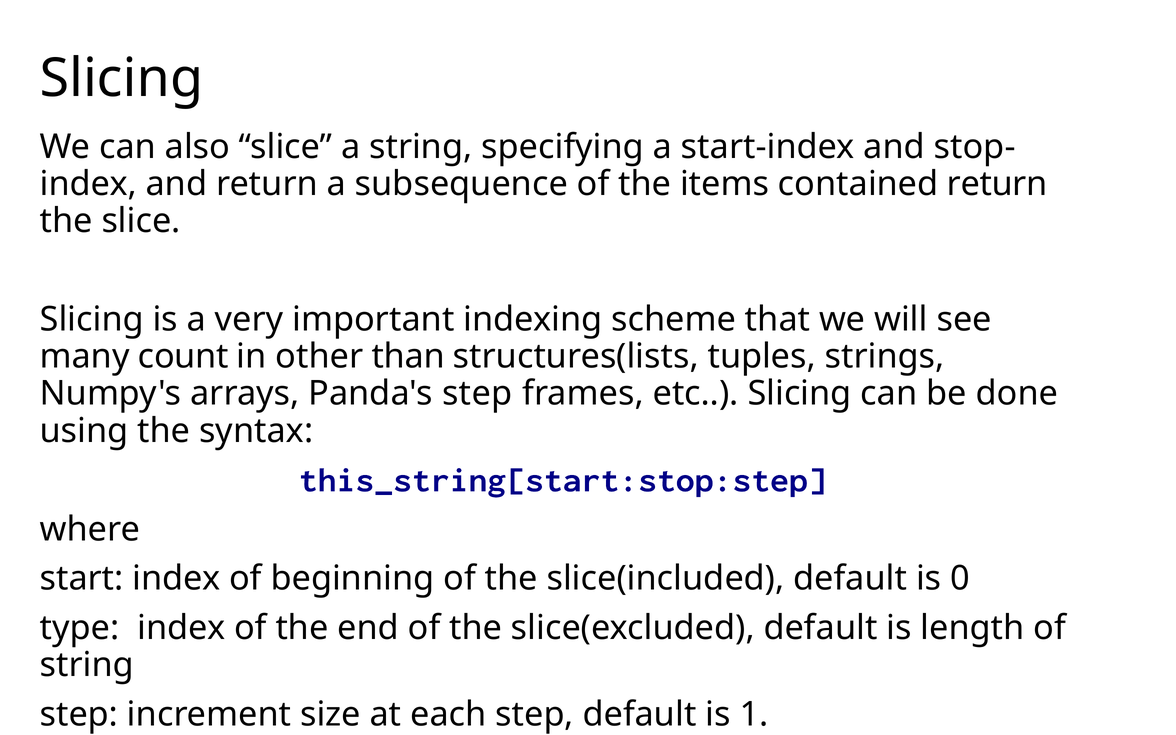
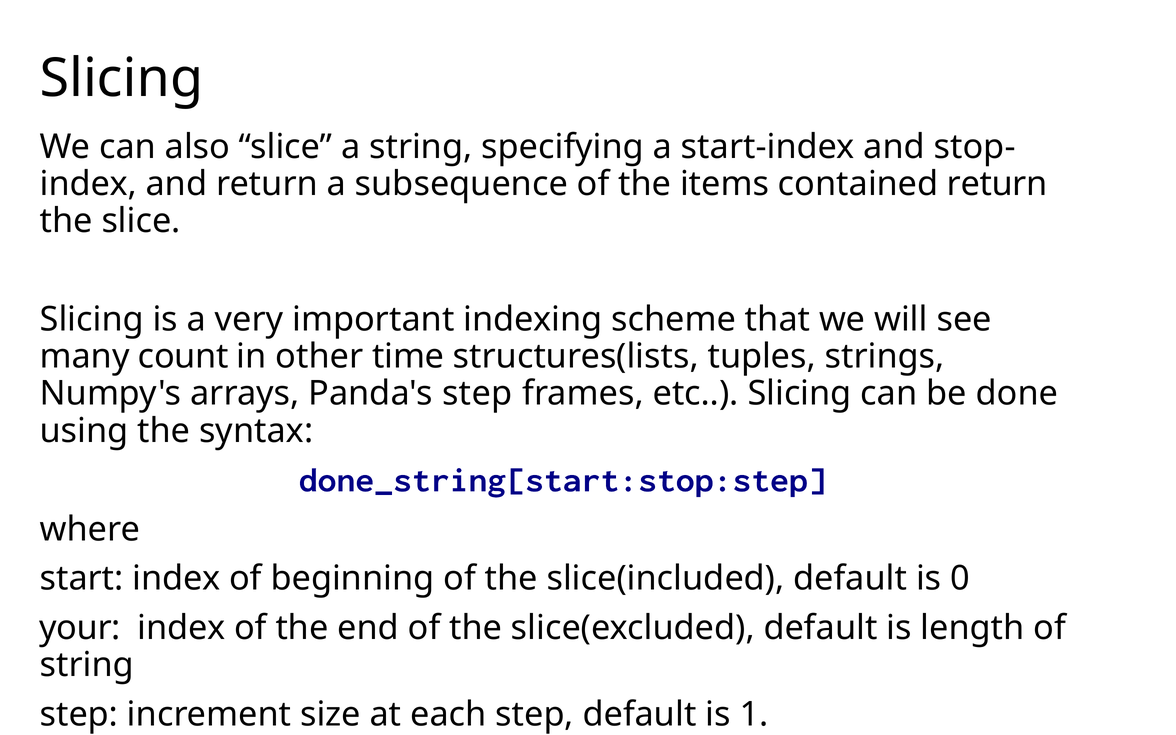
than: than -> time (408, 357)
this_string[start:stop:step: this_string[start:stop:step -> done_string[start:stop:step (563, 480)
type: type -> your (80, 628)
